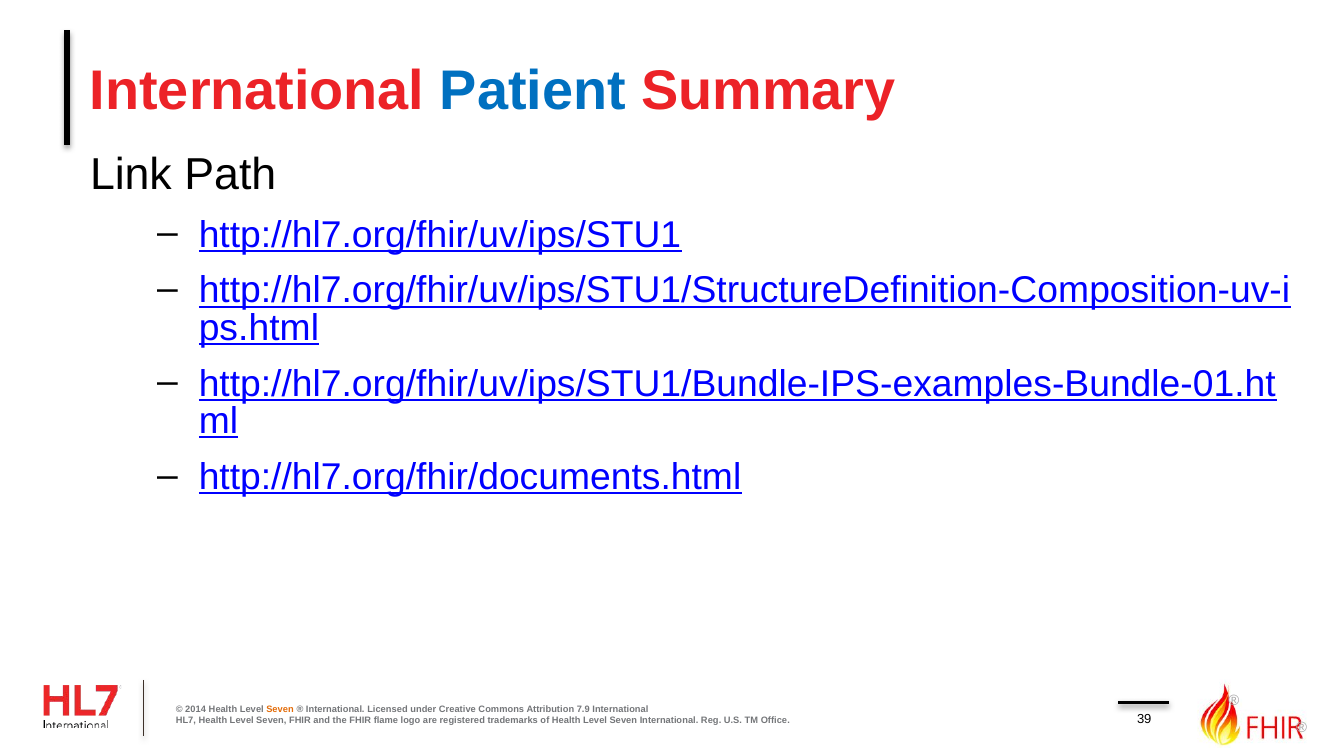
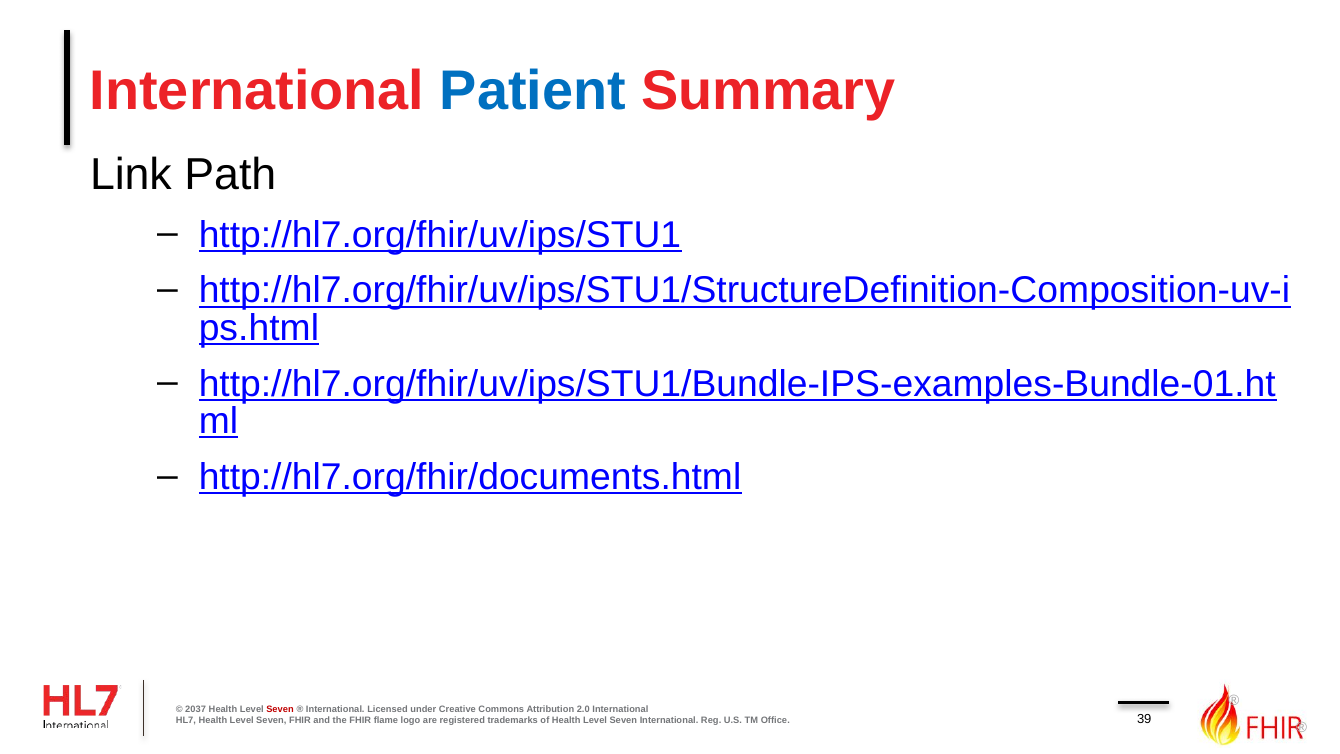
2014: 2014 -> 2037 (196, 710)
Seven colour: orange -> red (280, 710)
7.9: 7.9 -> 2.0 (583, 710)
